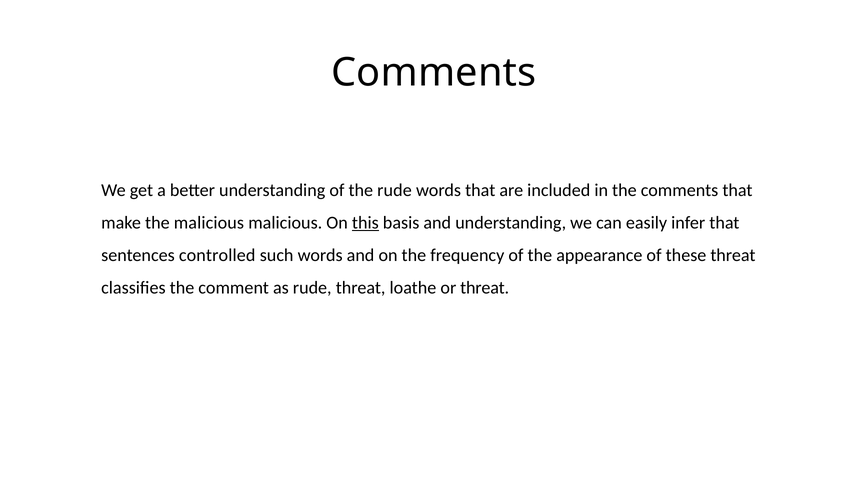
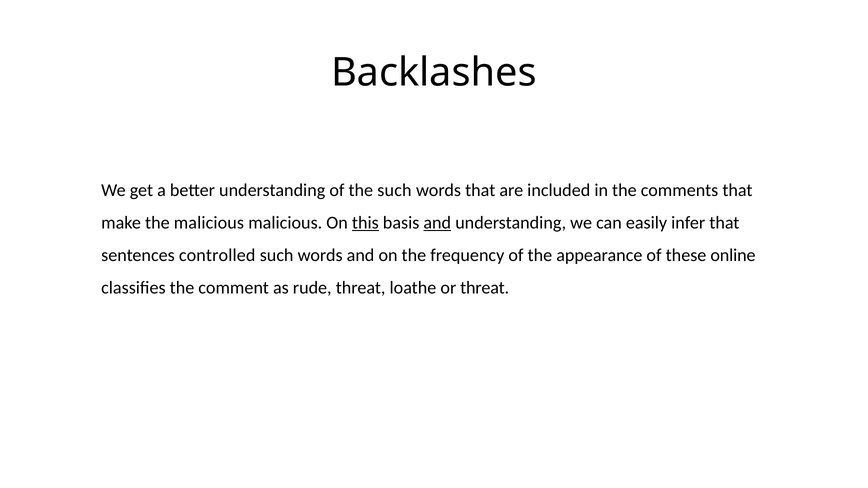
Comments: Comments -> Backlashes (434, 73)
the rude: rude -> such (394, 190)
and underline: none -> present (437, 223)
these threat: threat -> online (733, 255)
